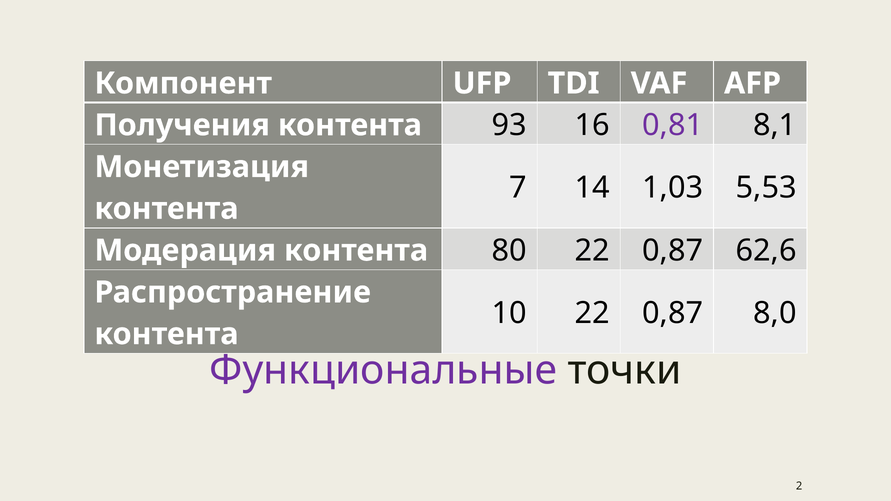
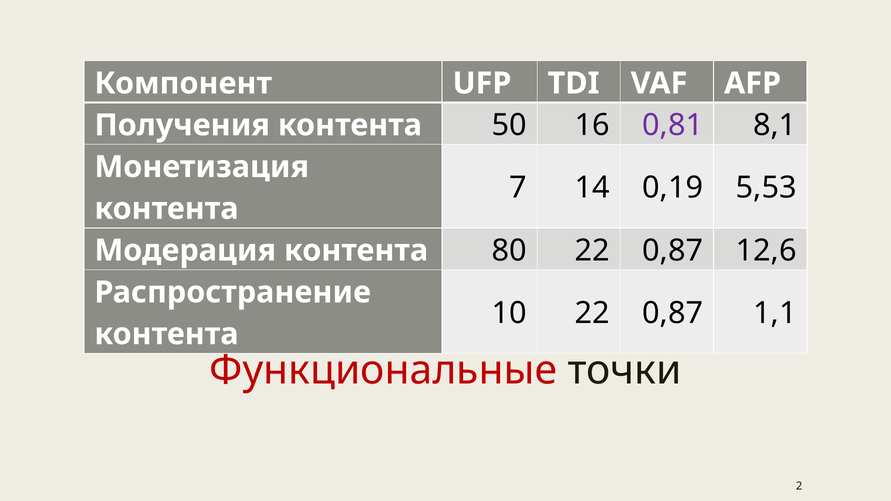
93: 93 -> 50 (509, 125)
1,03: 1,03 -> 0,19 (673, 188)
62,6: 62,6 -> 12,6 (766, 251)
8,0: 8,0 -> 1,1 (775, 313)
Функциональные colour: purple -> red (383, 370)
